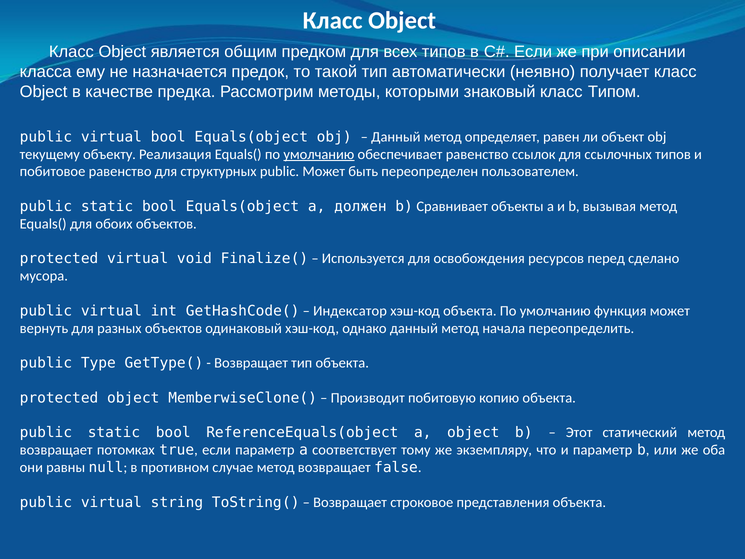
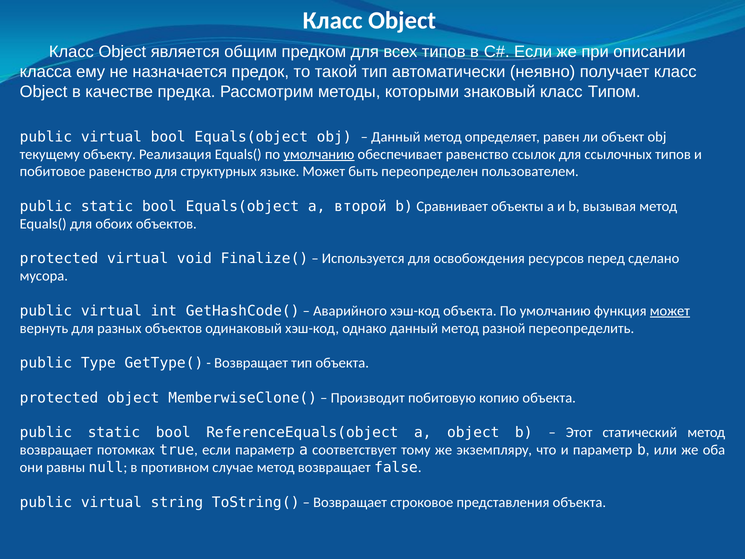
структурных public: public -> языке (280, 172)
должен: должен -> второй (360, 206)
Индексатор: Индексатор -> Аварийного (350, 311)
может underline: none -> present (670, 311)
начала: начала -> разной (504, 328)
